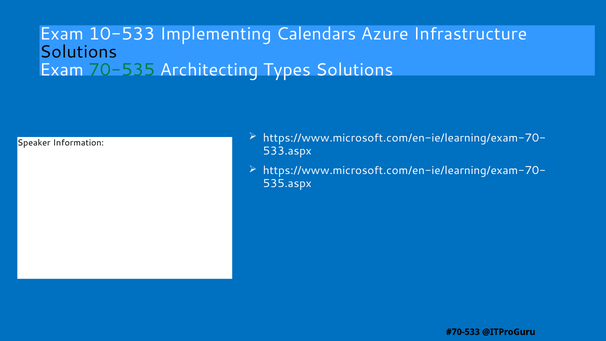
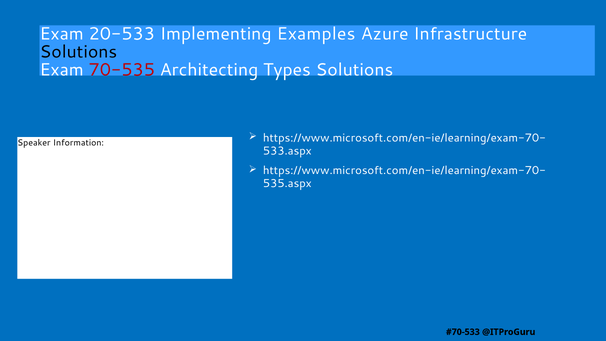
10-533: 10-533 -> 20-533 (122, 34)
Calendars: Calendars -> Examples (316, 34)
70-535 colour: green -> red (122, 70)
